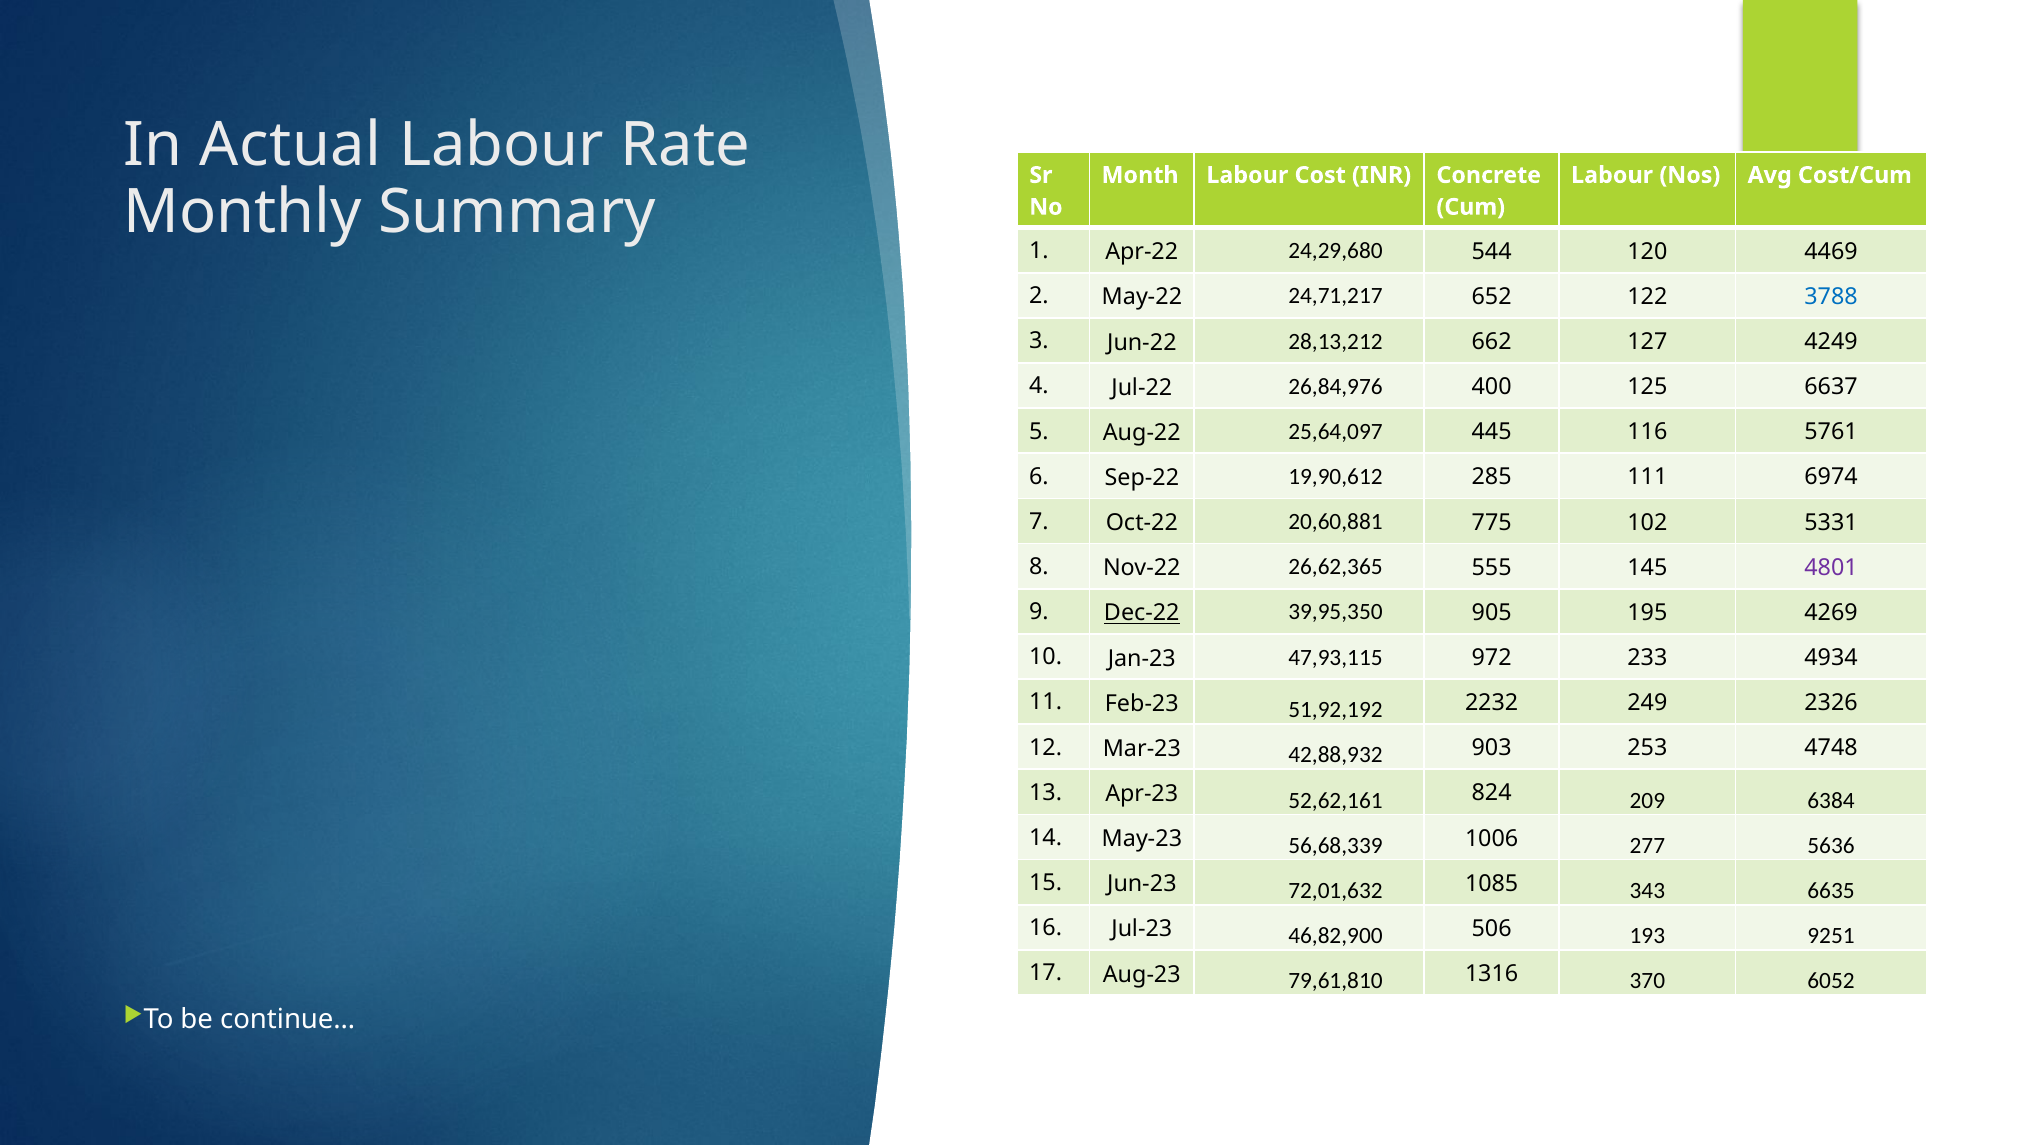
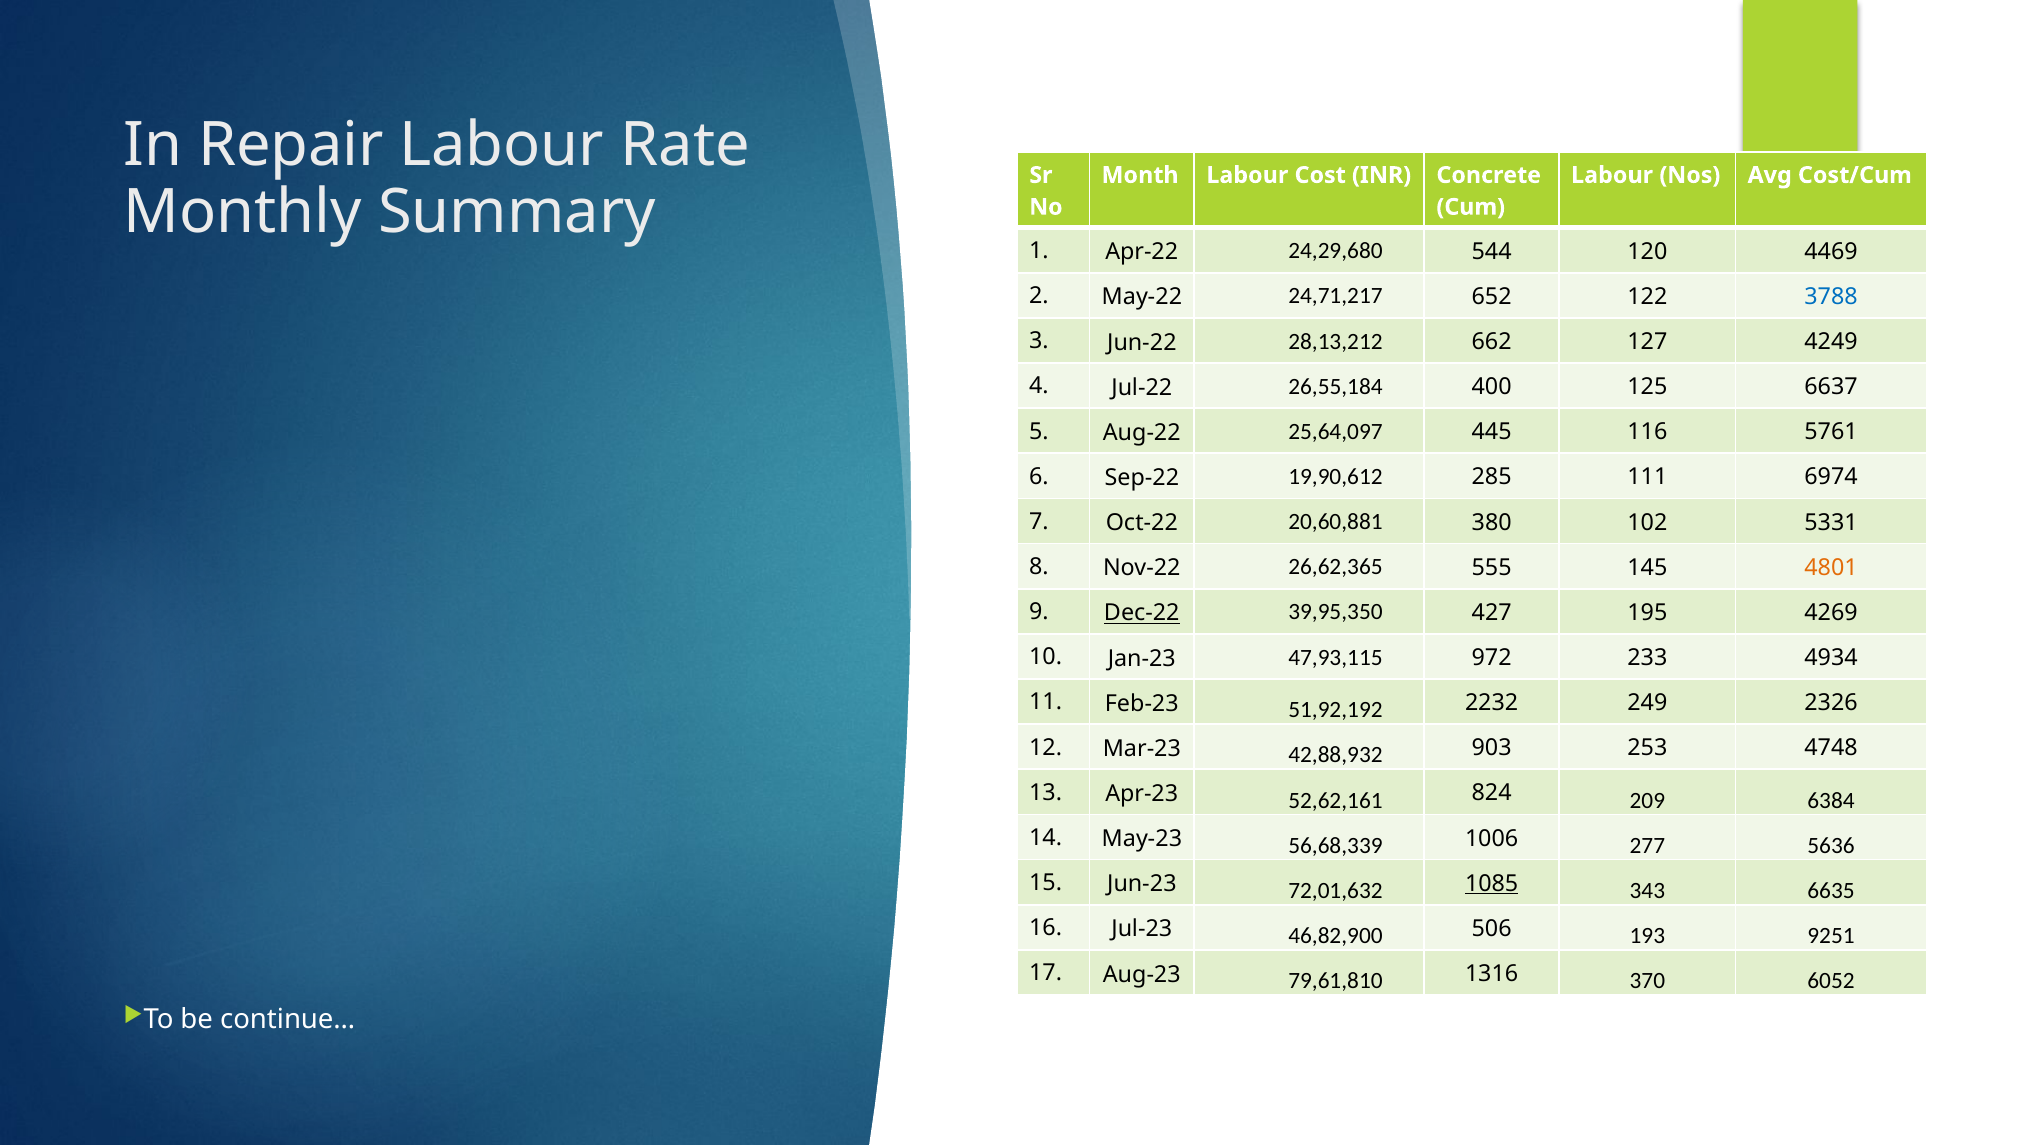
Actual: Actual -> Repair (291, 146)
26,84,976: 26,84,976 -> 26,55,184 (1335, 386)
775: 775 -> 380 (1492, 522)
4801 colour: purple -> orange (1831, 567)
905: 905 -> 427 (1492, 612)
1085 underline: none -> present (1492, 883)
